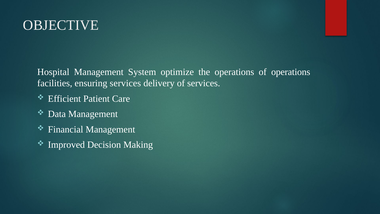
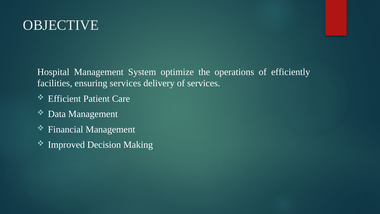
of operations: operations -> efficiently (291, 72)
